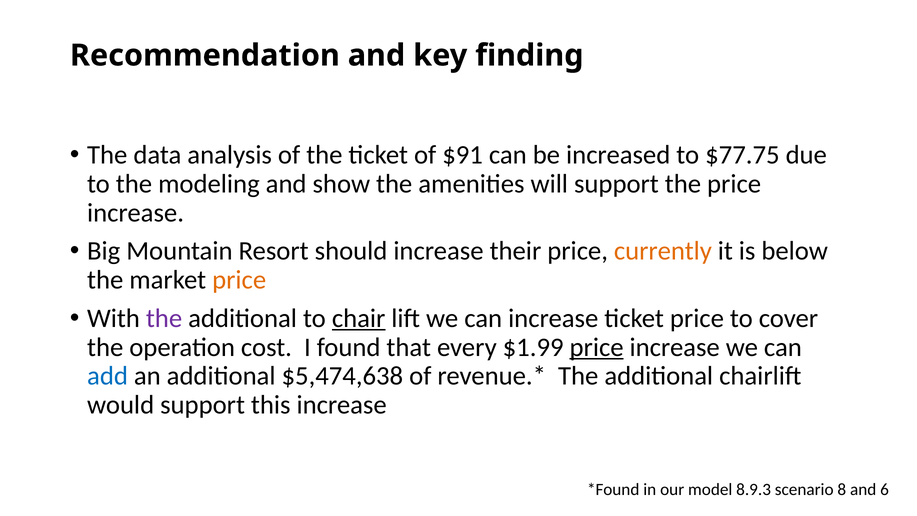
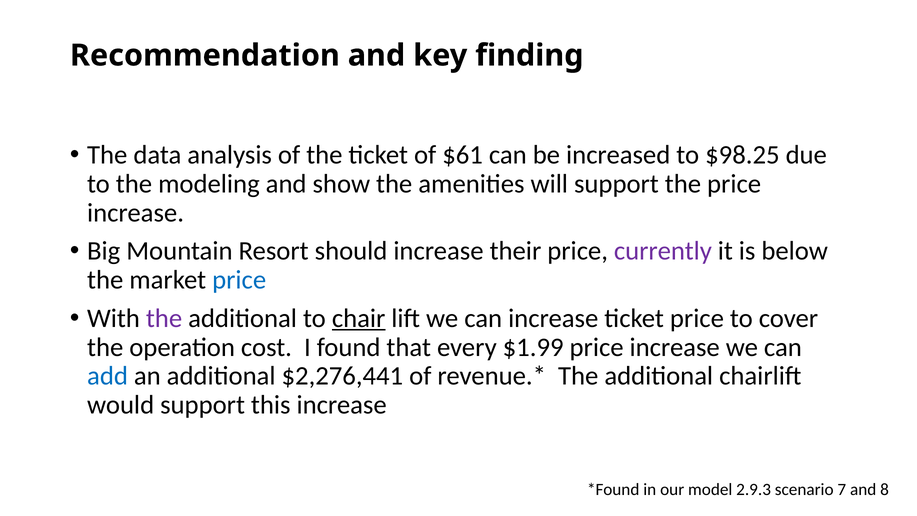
$91: $91 -> $61 (463, 155)
$77.75: $77.75 -> $98.25 (742, 155)
currently colour: orange -> purple (663, 251)
price colour: orange -> blue (239, 280)
price underline: present -> none (597, 347)
$5,474,638: $5,474,638 -> $2,276,441 (342, 376)
8.9.3: 8.9.3 -> 2.9.3 (754, 490)
8: 8 -> 7 (842, 490)
6: 6 -> 8 (885, 490)
